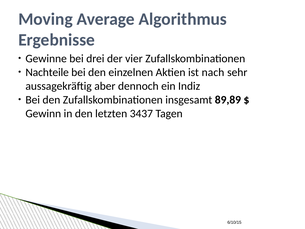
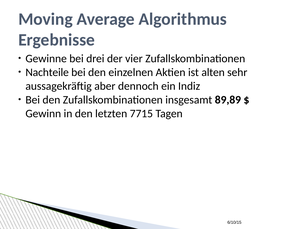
nach: nach -> alten (213, 72)
3437: 3437 -> 7715 (141, 114)
